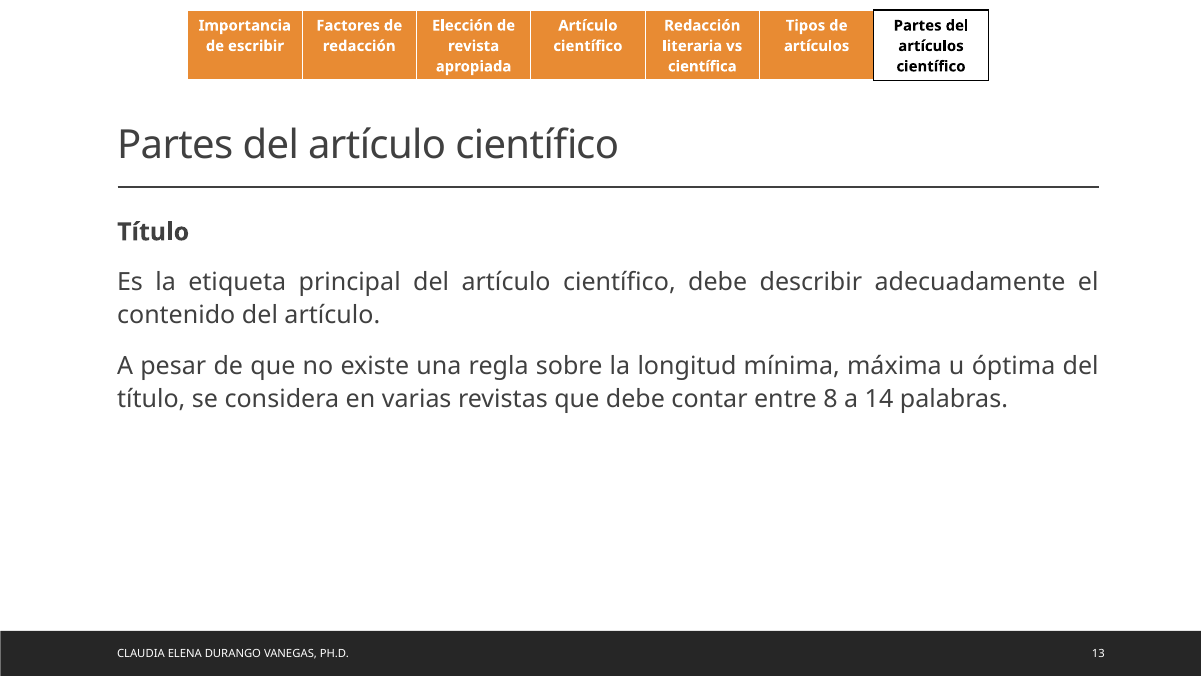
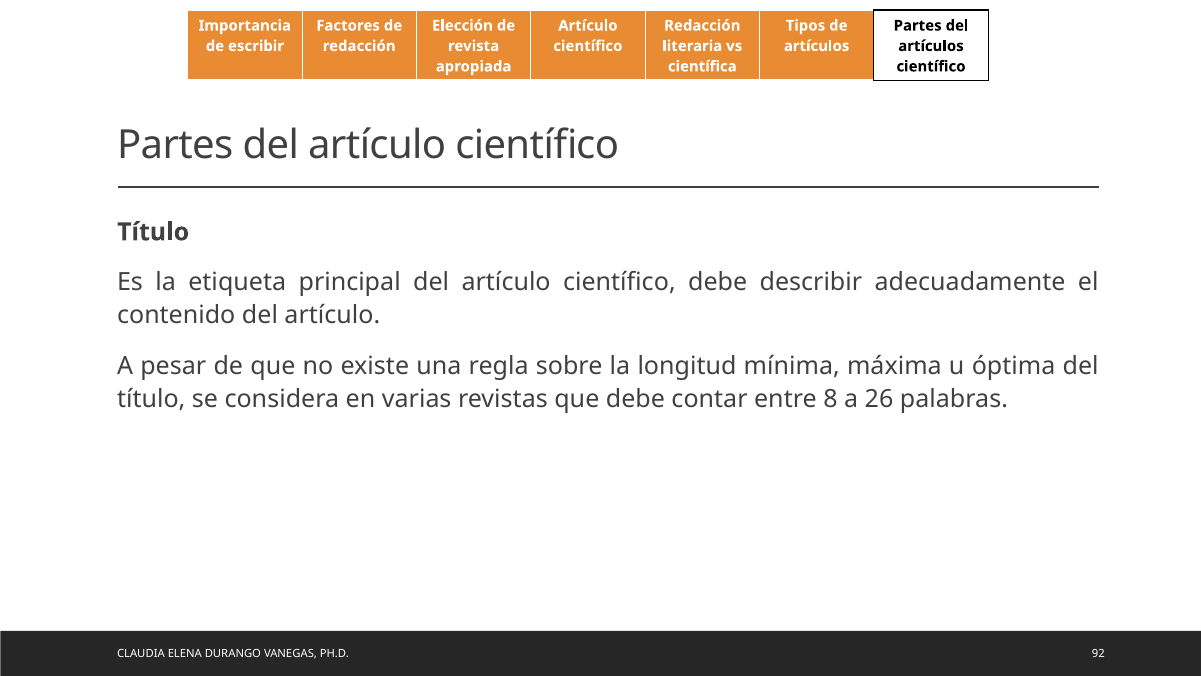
14: 14 -> 26 (879, 399)
13: 13 -> 92 (1098, 653)
